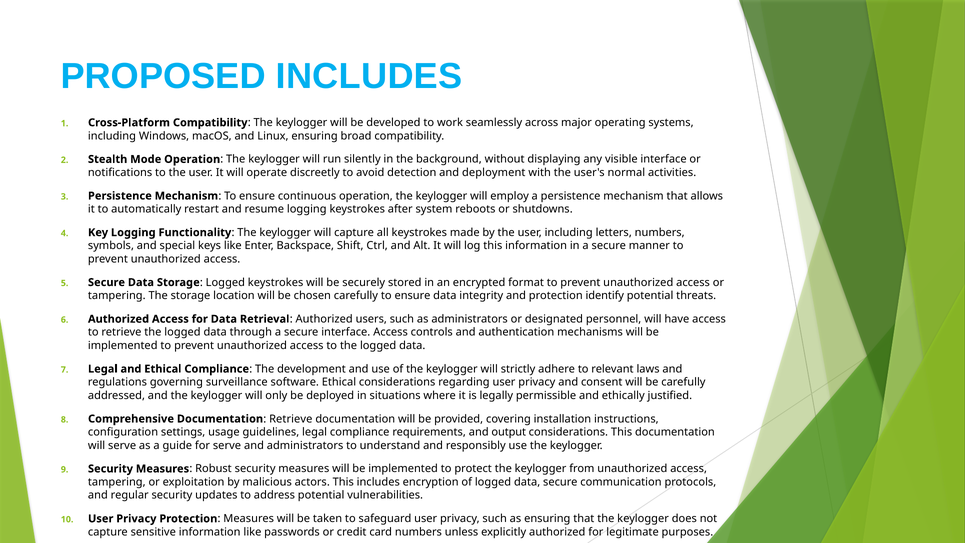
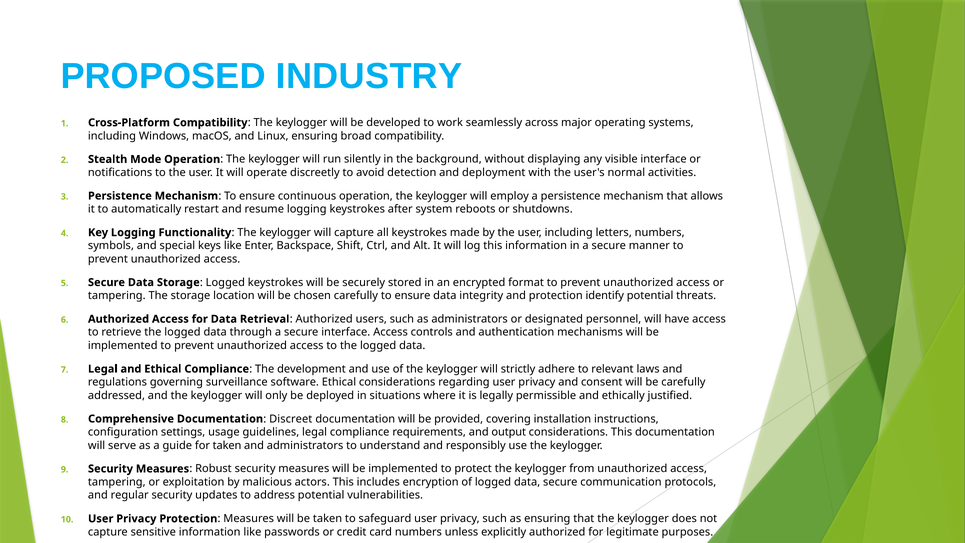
PROPOSED INCLUDES: INCLUDES -> INDUSTRY (369, 76)
Documentation Retrieve: Retrieve -> Discreet (291, 419)
for serve: serve -> taken (227, 445)
